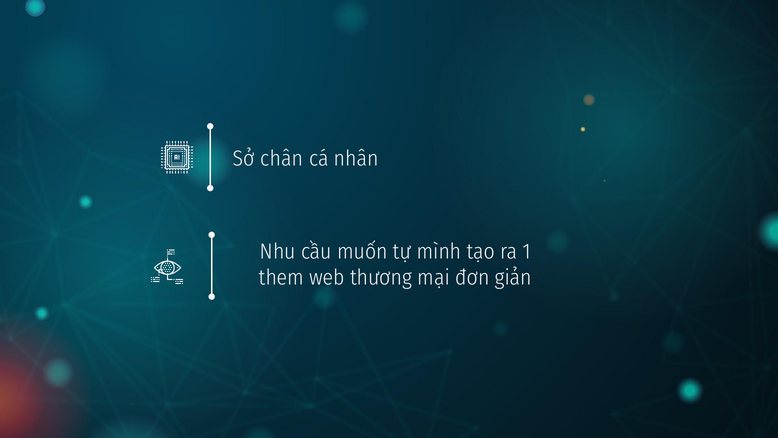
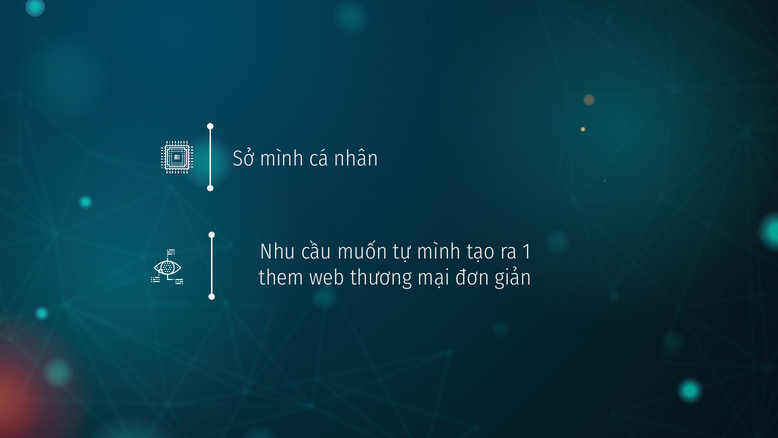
Sở chân: chân -> mình (282, 159)
